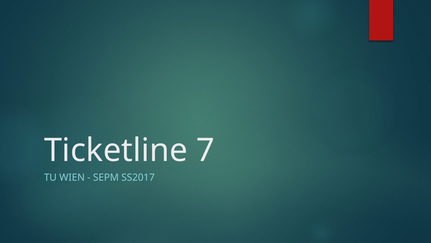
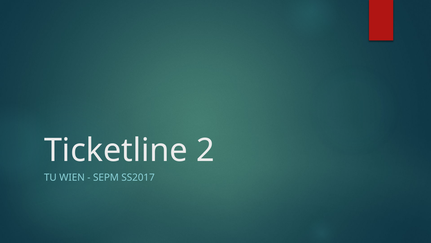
7: 7 -> 2 (205, 150)
